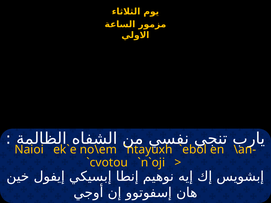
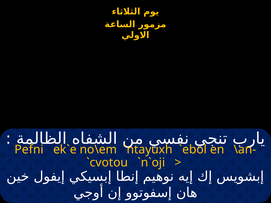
Naioi: Naioi -> Pefni (29, 150)
